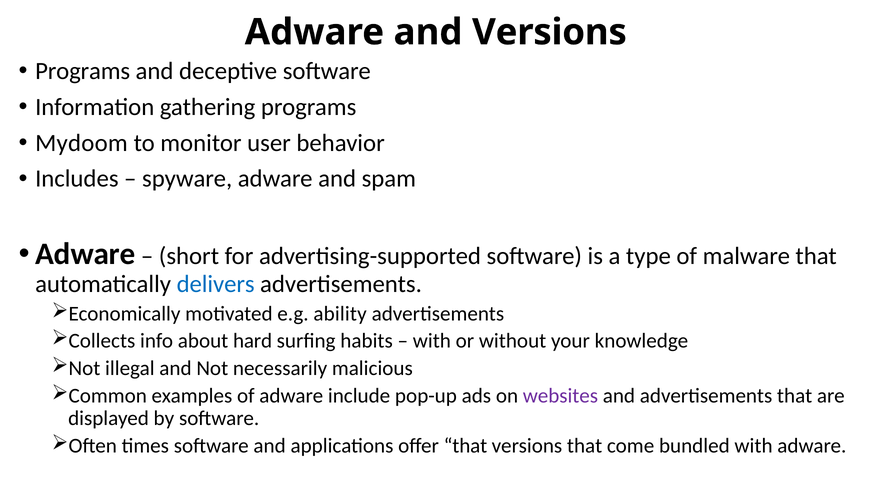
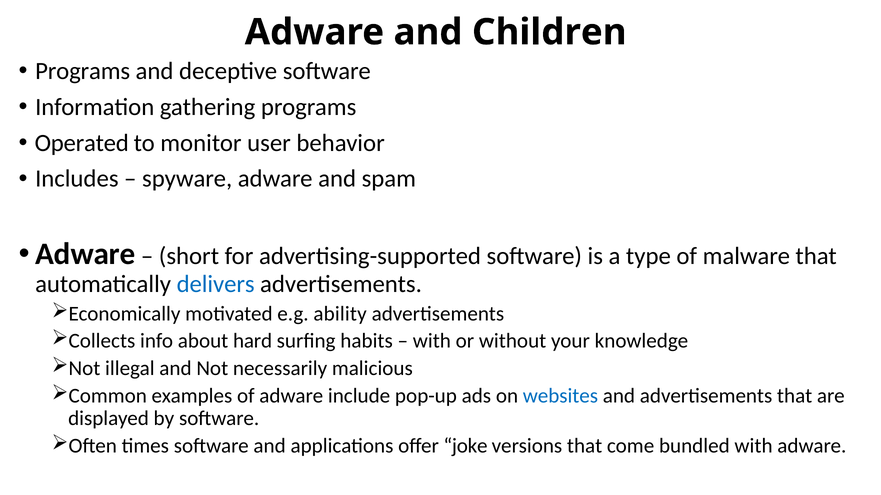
and Versions: Versions -> Children (549, 32)
Mydoom: Mydoom -> Operated (82, 143)
websites colour: purple -> blue (560, 396)
offer that: that -> joke (465, 446)
